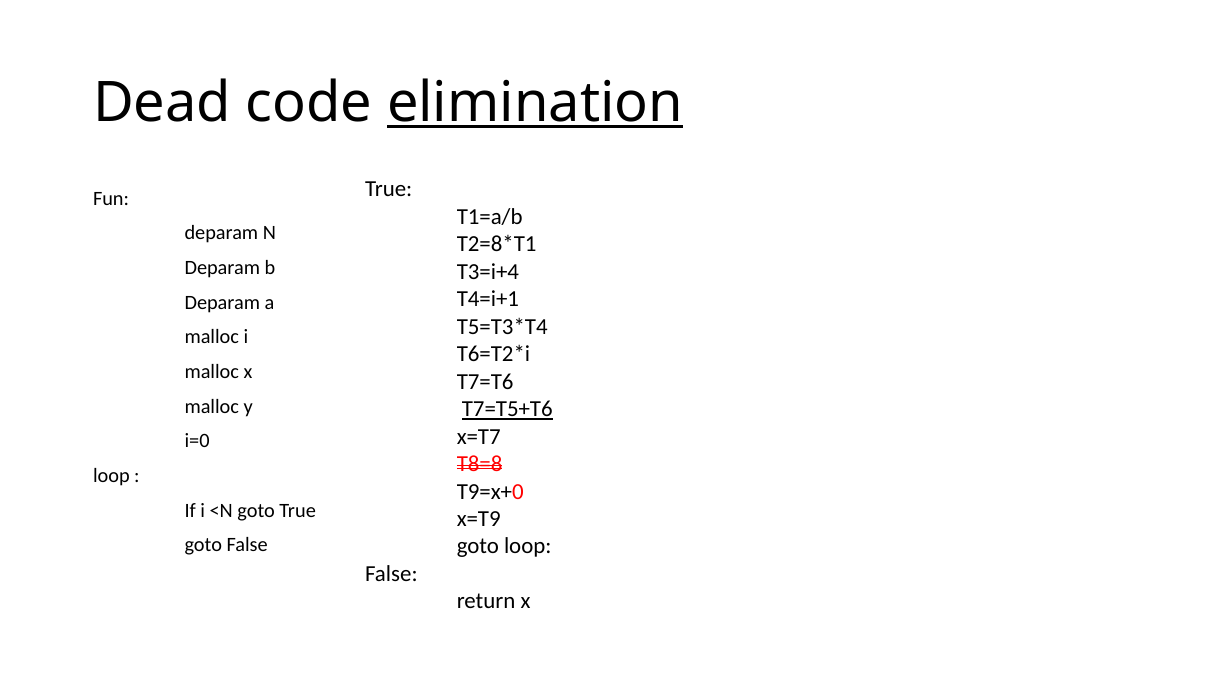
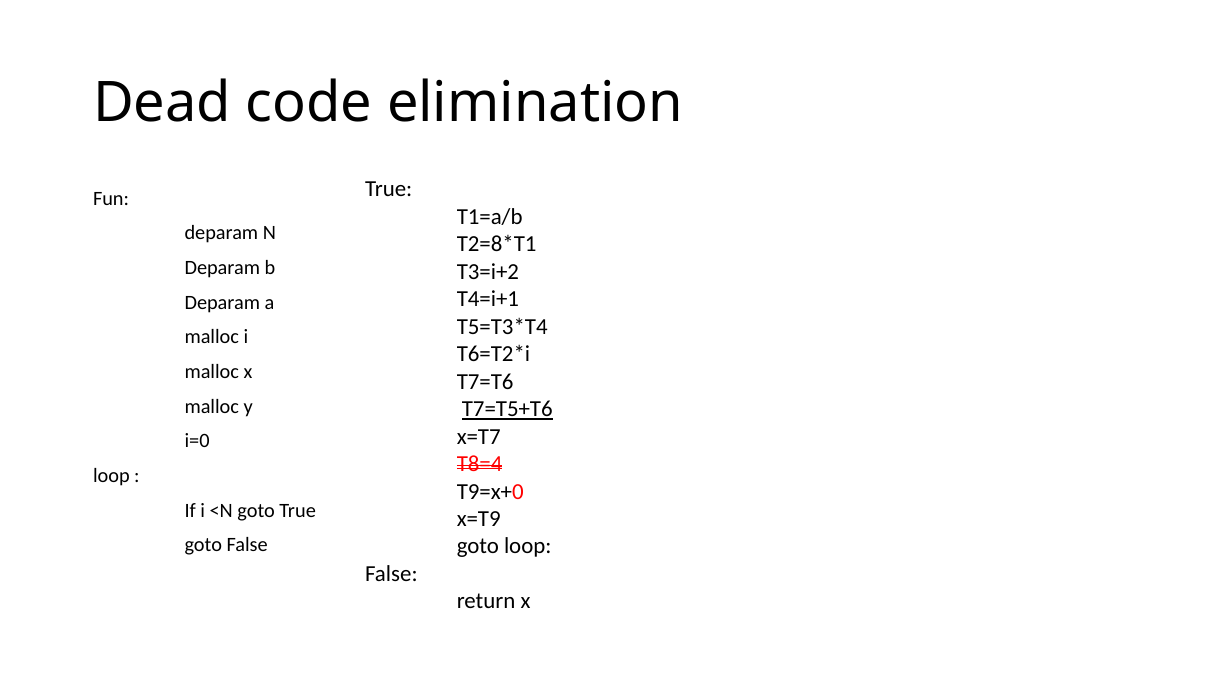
elimination underline: present -> none (535, 103)
T3=i+4: T3=i+4 -> T3=i+2 (488, 272)
T8=8: T8=8 -> T8=4 (480, 464)
